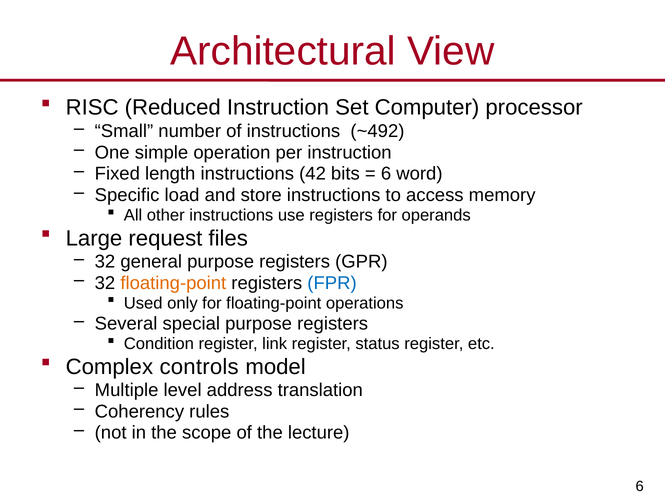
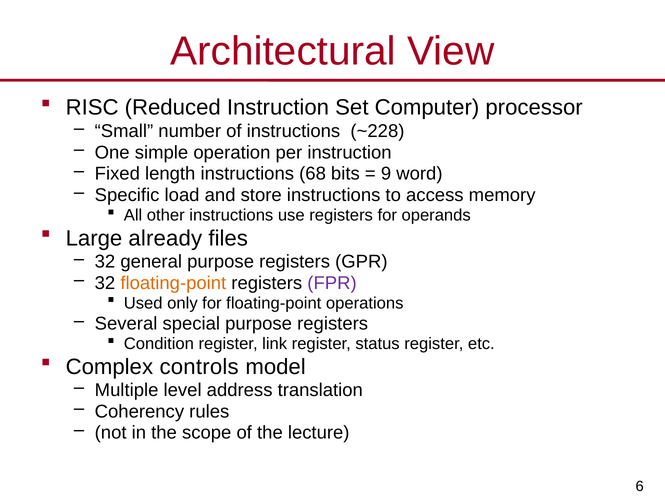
~492: ~492 -> ~228 (377, 131)
42: 42 -> 68 (313, 174)
6: 6 -> 9 (386, 174)
request: request -> already (165, 239)
FPR colour: blue -> purple (332, 283)
